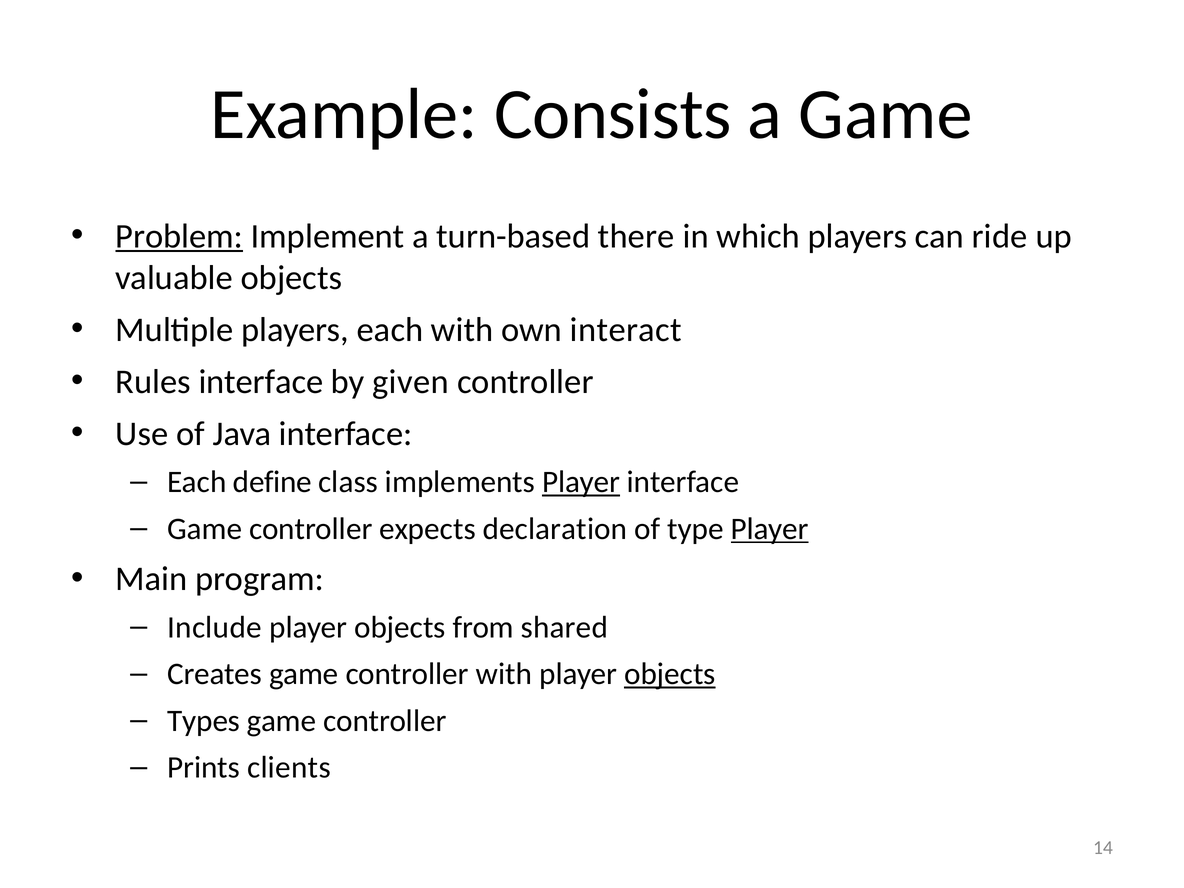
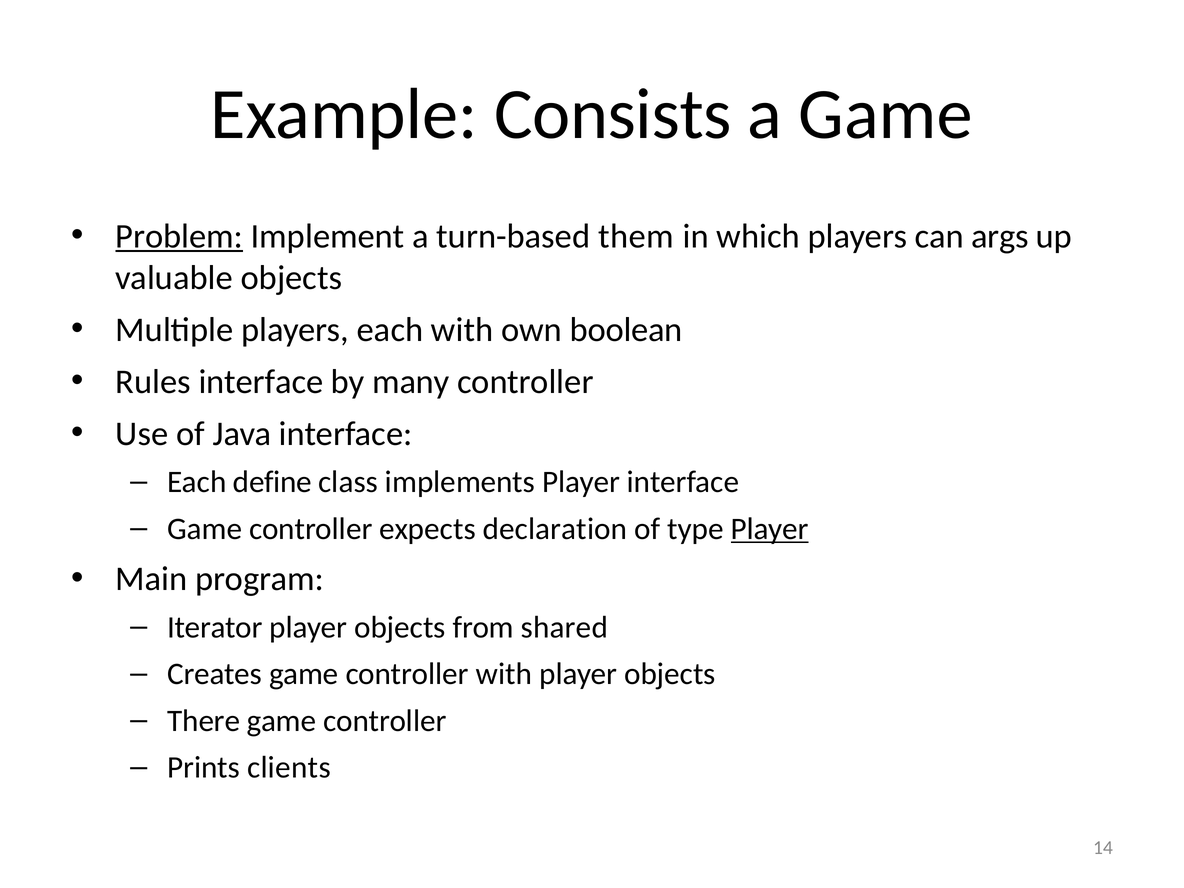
there: there -> them (636, 236)
ride: ride -> args (1000, 236)
interact: interact -> boolean (626, 330)
given: given -> many (411, 382)
Player underline: present -> none (581, 482)
Include: Include -> Iterator (215, 627)
objects underline: present -> none (670, 674)
Types: Types -> There (204, 721)
